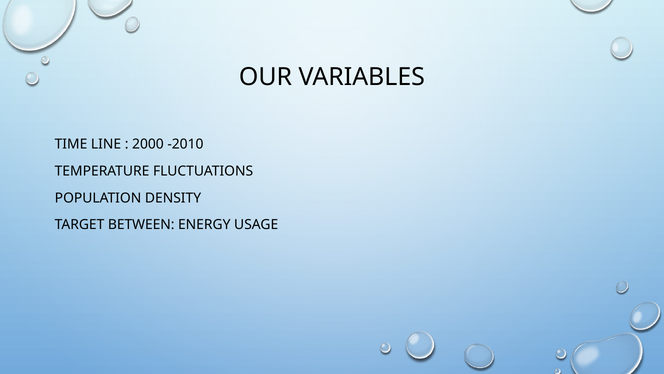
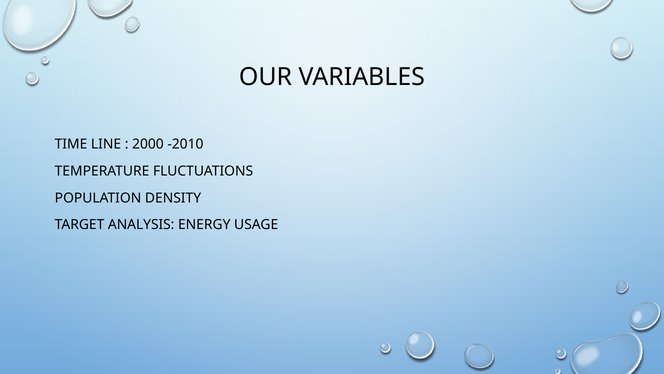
BETWEEN: BETWEEN -> ANALYSIS (141, 225)
